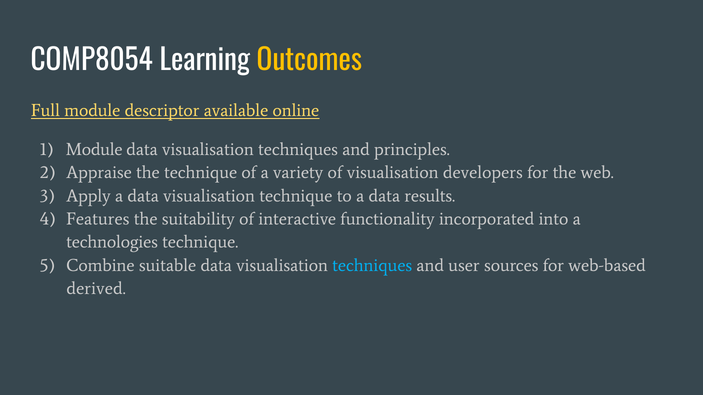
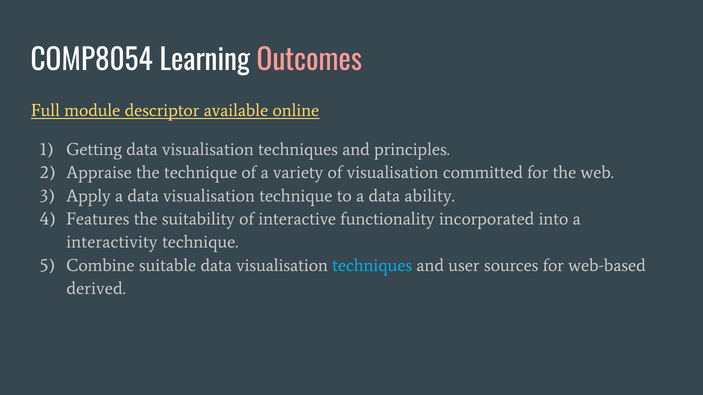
Outcomes colour: yellow -> pink (309, 61)
Module: Module -> Getting (94, 150)
developers: developers -> committed (483, 173)
results: results -> ability (430, 196)
technologies: technologies -> interactivity (112, 242)
